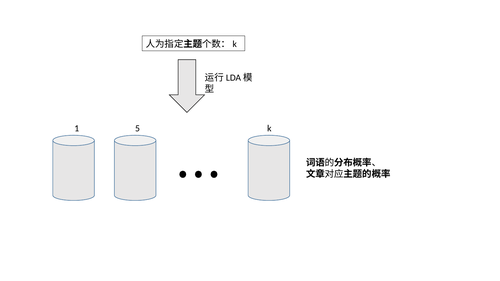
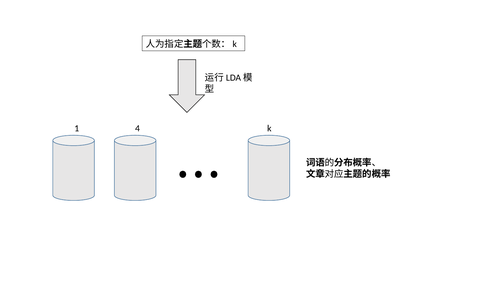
5: 5 -> 4 (137, 128)
